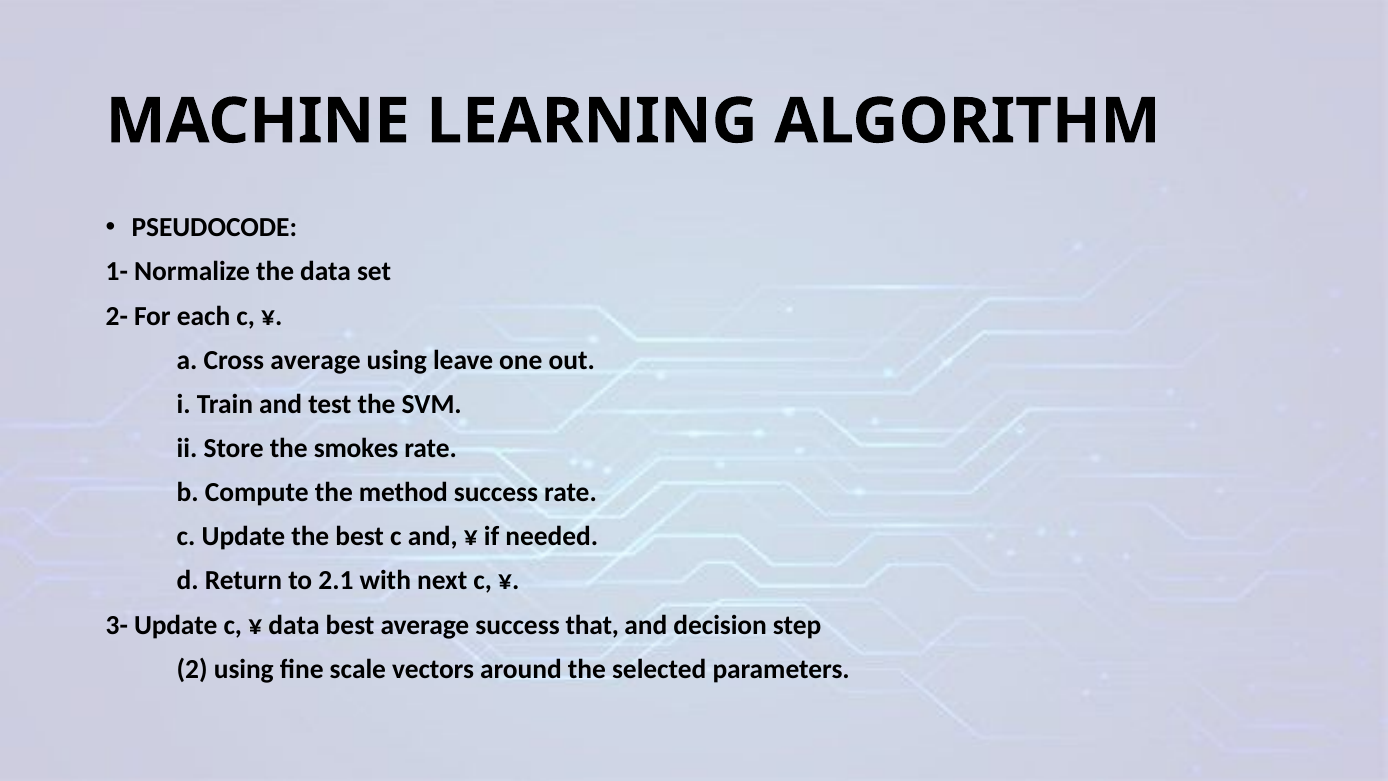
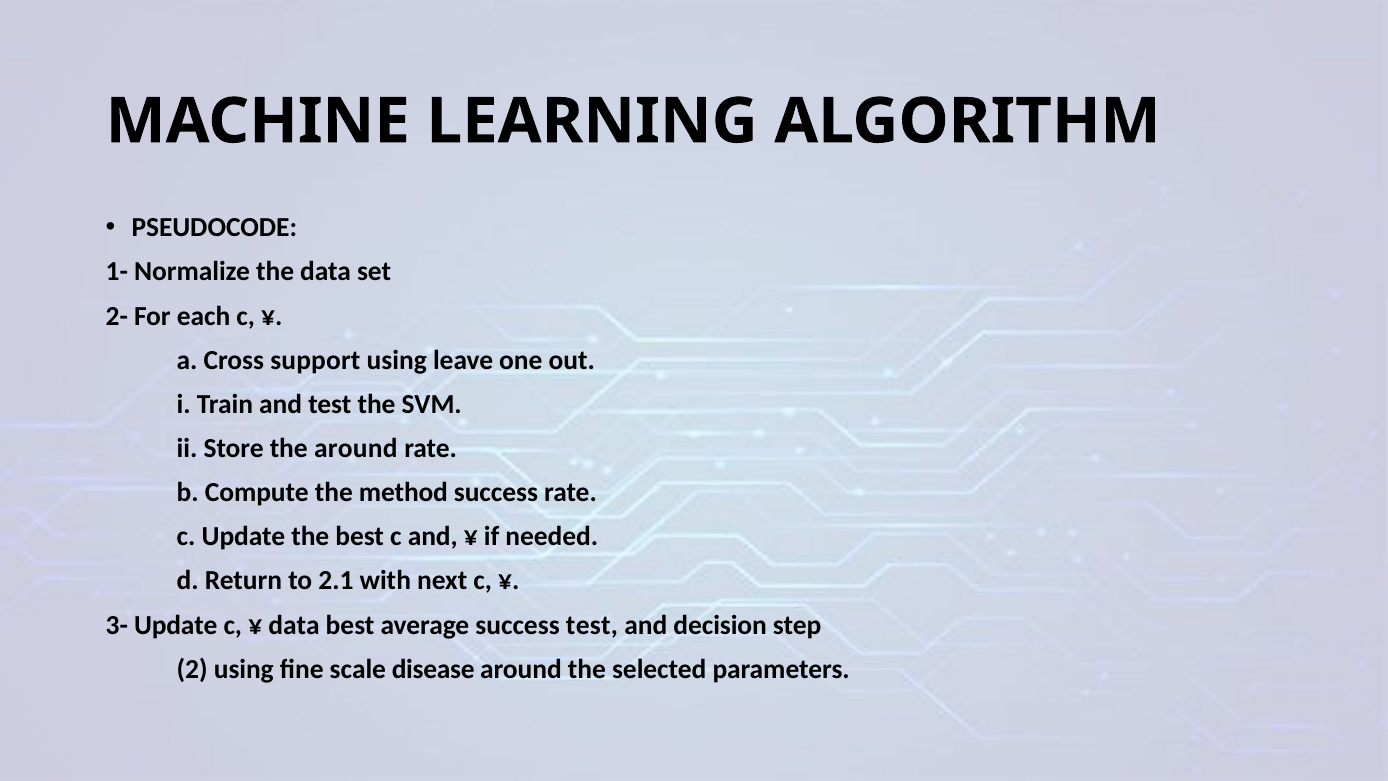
Cross average: average -> support (315, 360)
the smokes: smokes -> around (356, 448)
success that: that -> test (592, 625)
vectors: vectors -> disease (433, 669)
